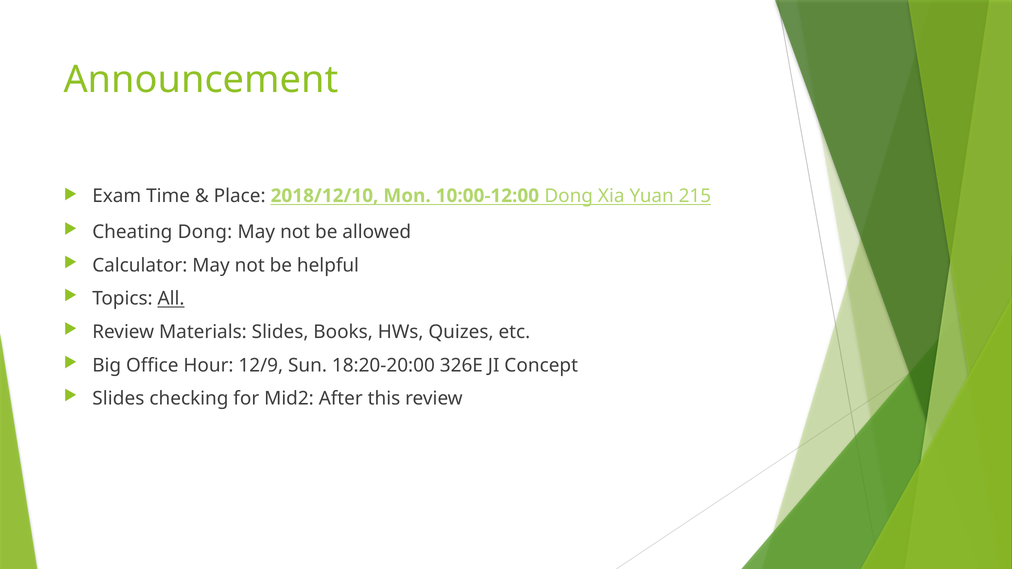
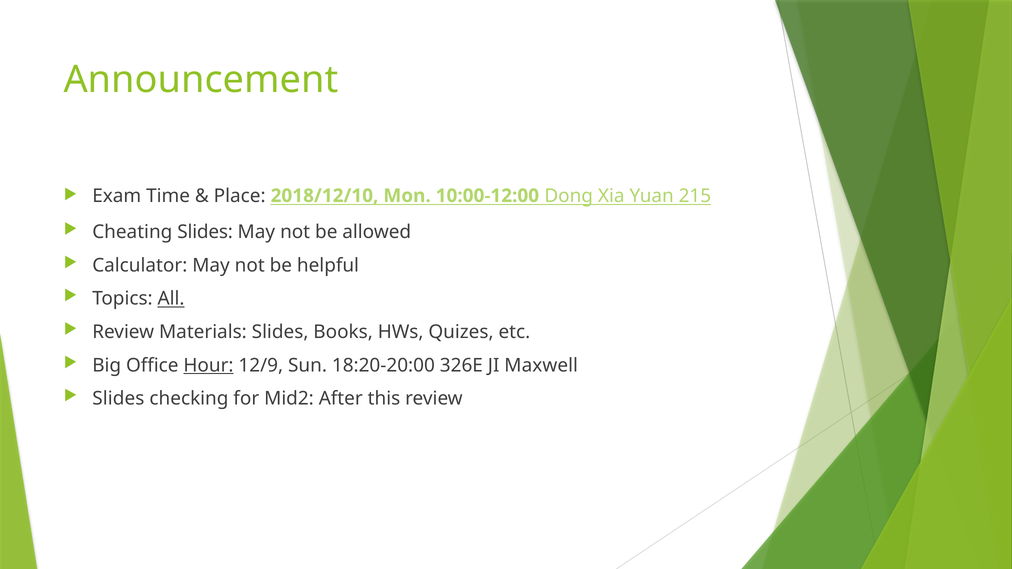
Cheating Dong: Dong -> Slides (205, 232)
Hour underline: none -> present (209, 365)
Concept: Concept -> Maxwell (541, 365)
